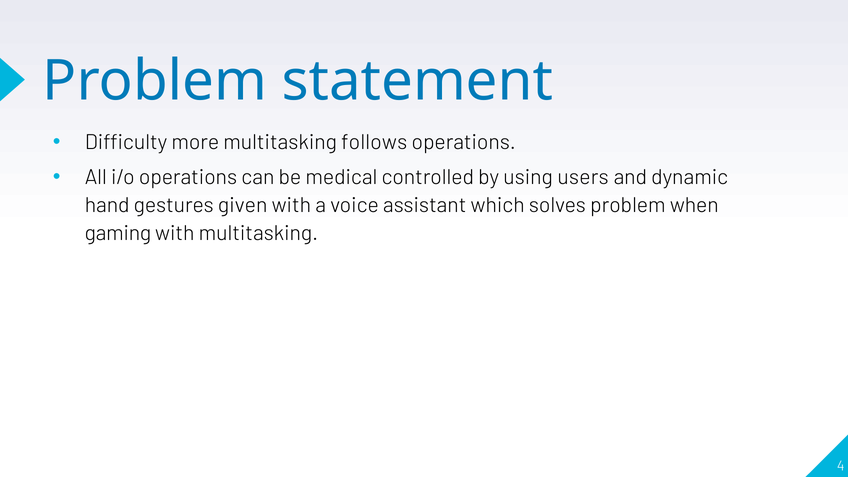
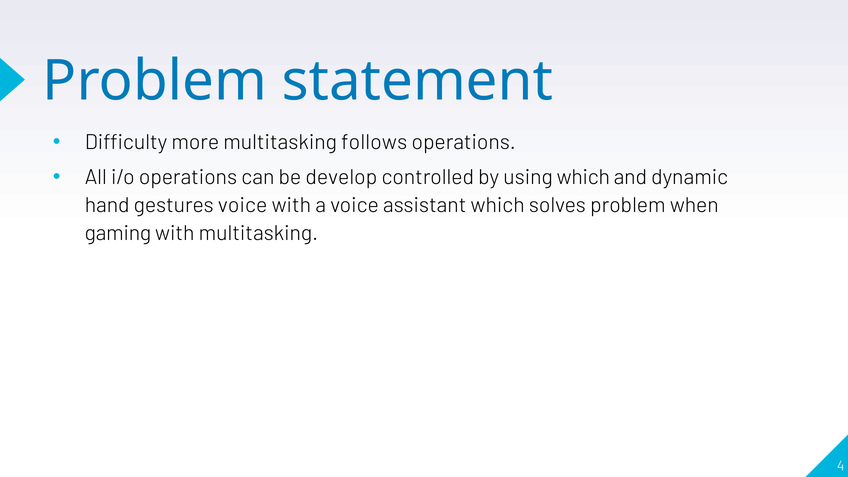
medical: medical -> develop (341, 177)
using users: users -> which (583, 177)
gestures given: given -> voice (243, 205)
